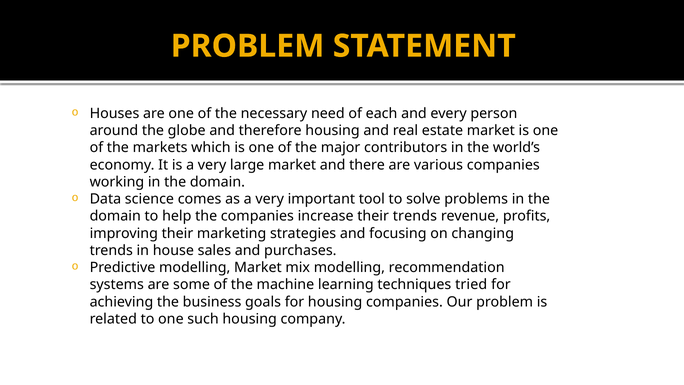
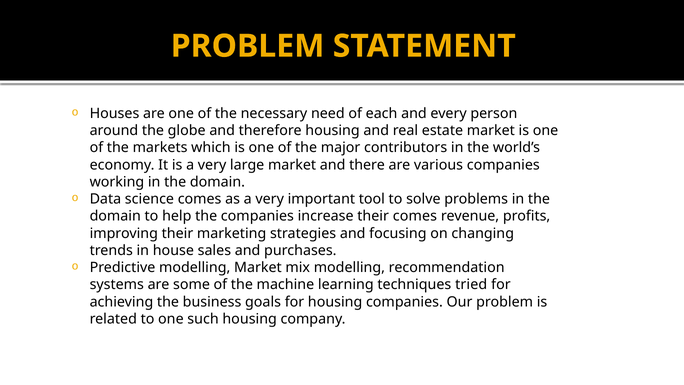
their trends: trends -> comes (415, 216)
